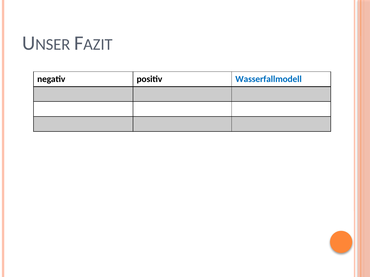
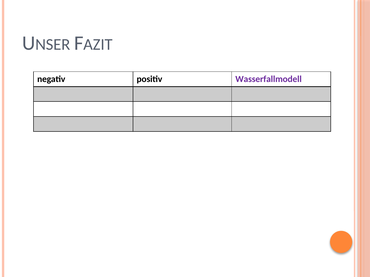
Wasserfallmodell colour: blue -> purple (269, 79)
